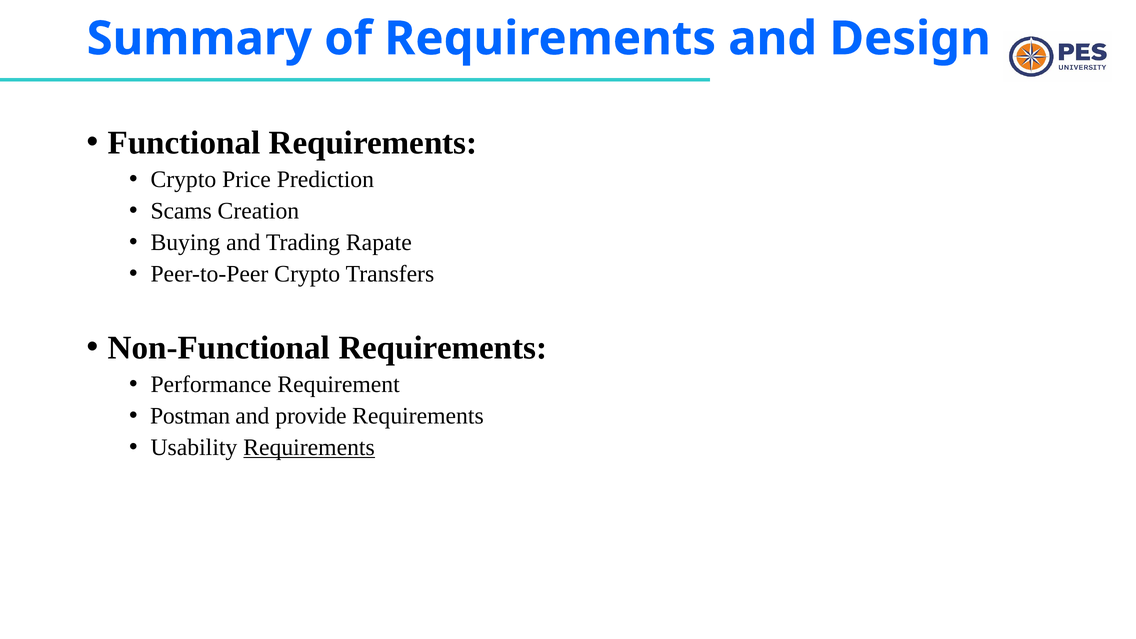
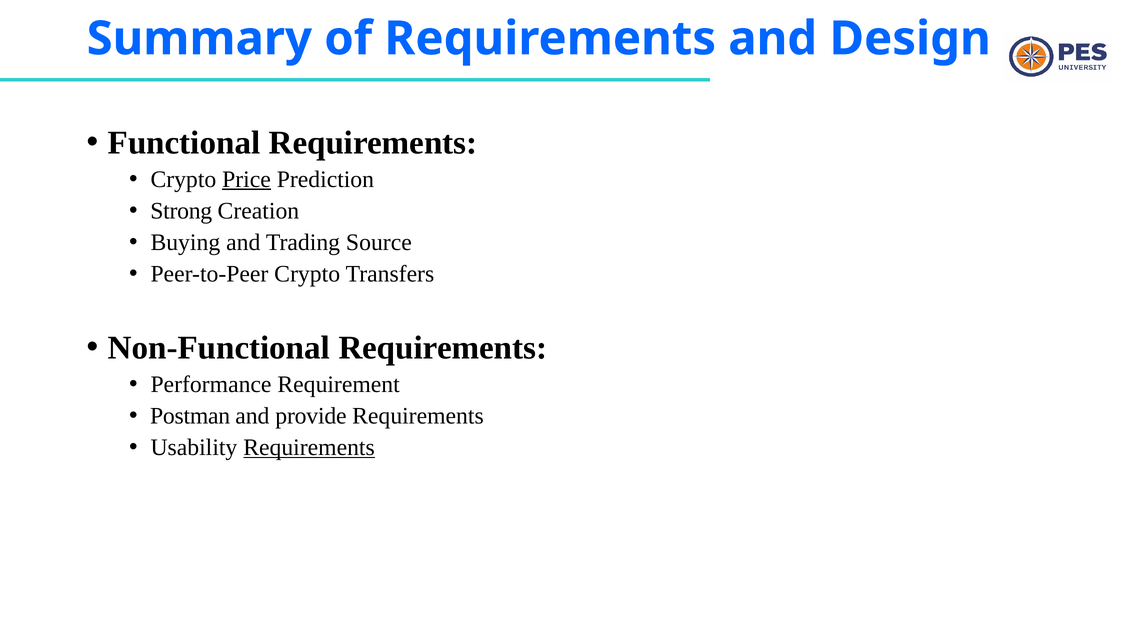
Price underline: none -> present (246, 179)
Scams: Scams -> Strong (181, 211)
Rapate: Rapate -> Source (379, 242)
